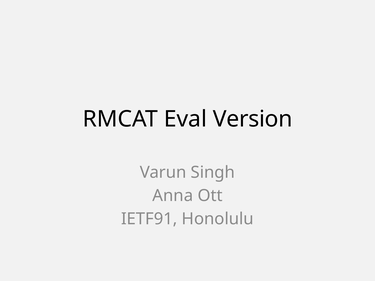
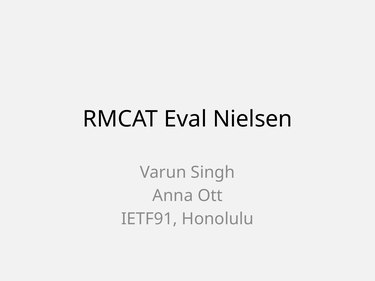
Version: Version -> Nielsen (253, 119)
